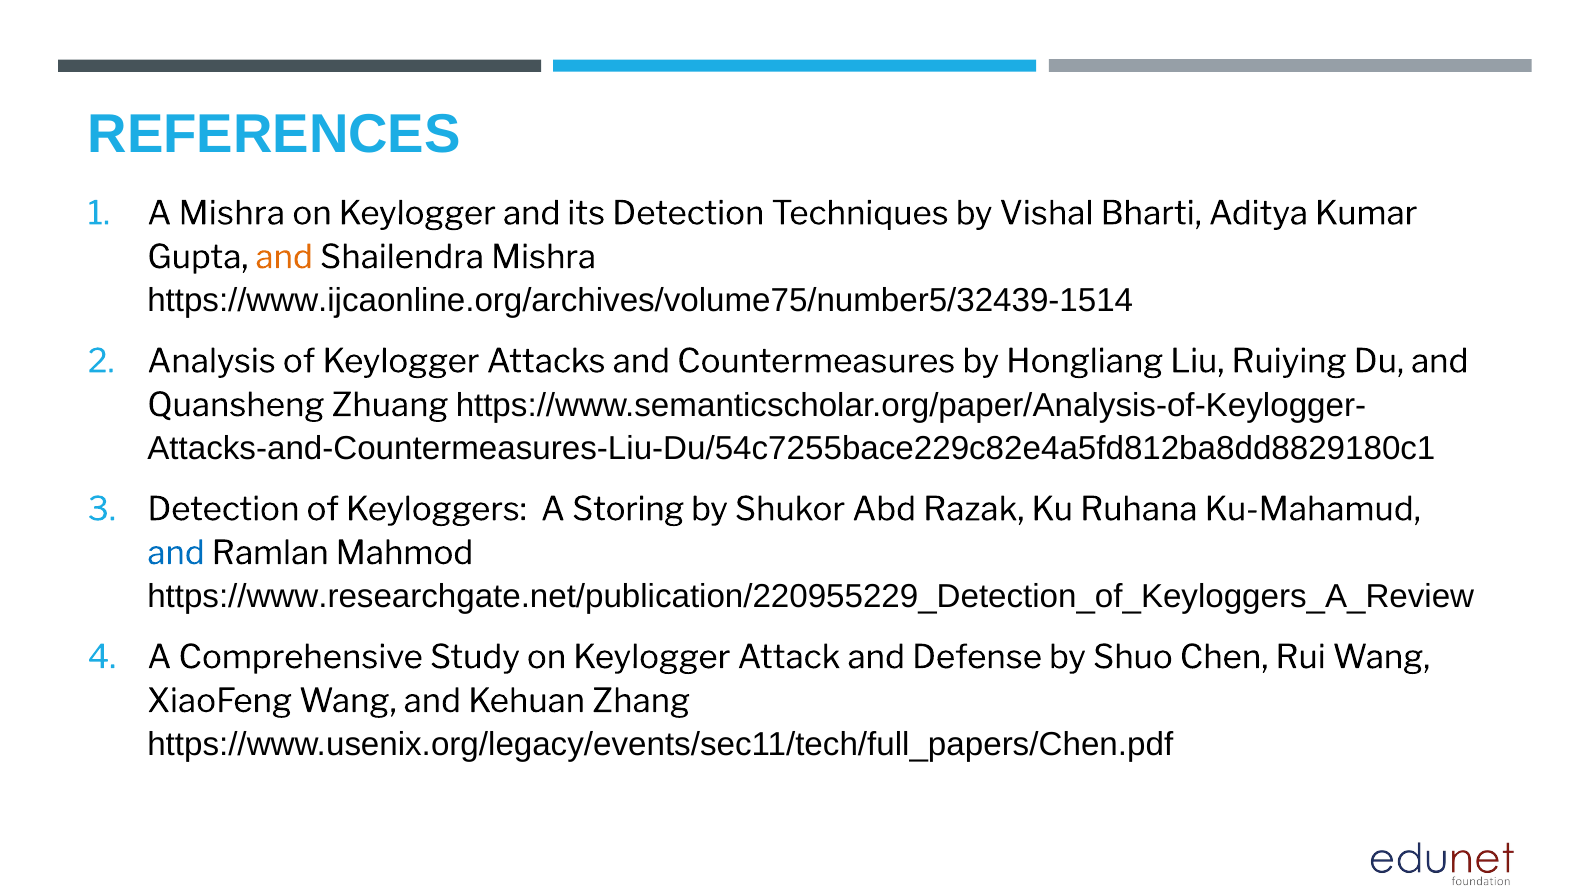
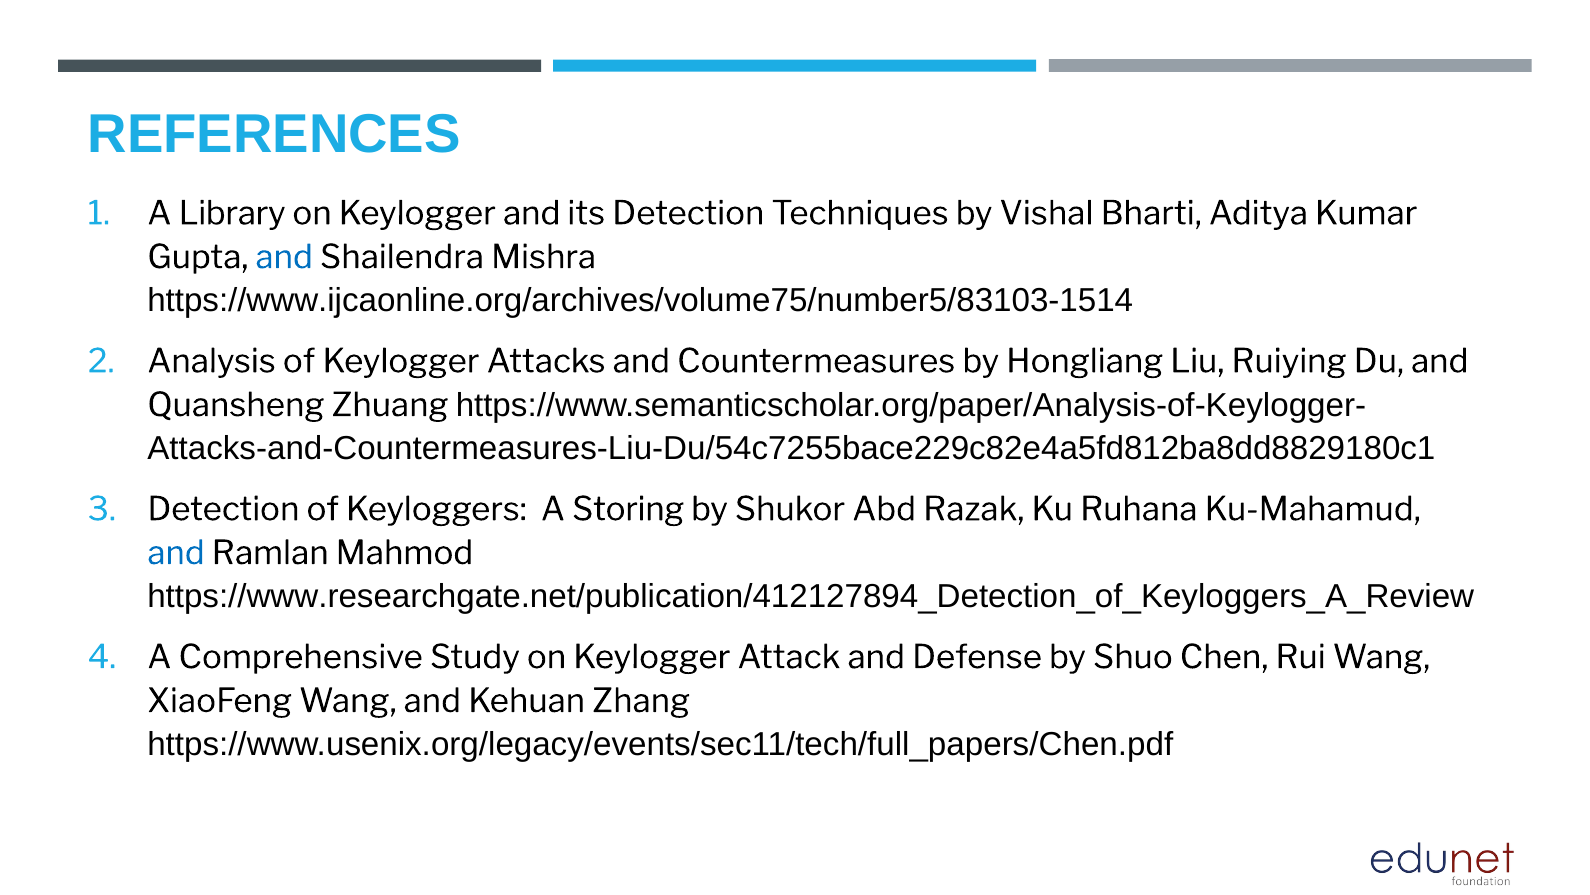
A Mishra: Mishra -> Library (232, 213)
and colour: orange -> blue (284, 257)
https://www.ijcaonline.org/archives/volume75/number5/32439-1514: https://www.ijcaonline.org/archives/volume75/number5/32439-1514 -> https://www.ijcaonline.org/archives/volume75/number5/83103-1514 (640, 301)
https://www.researchgate.net/publication/220955229_Detection_of_Keyloggers_A_Review: https://www.researchgate.net/publication/220955229_Detection_of_Keyloggers_A_Review -> https://www.researchgate.net/publication/412127894_Detection_of_Keyloggers_A_Review (811, 596)
